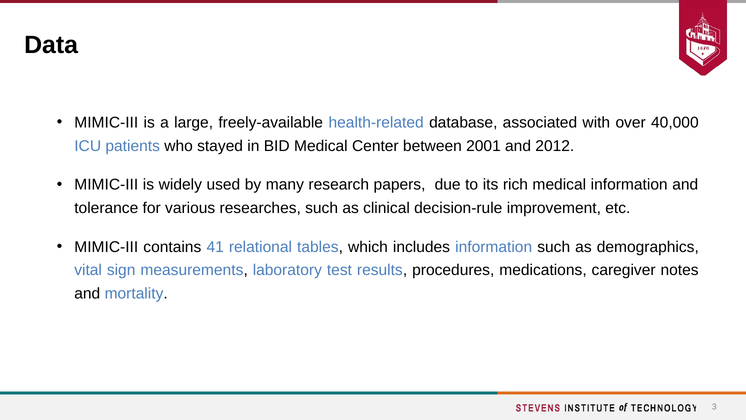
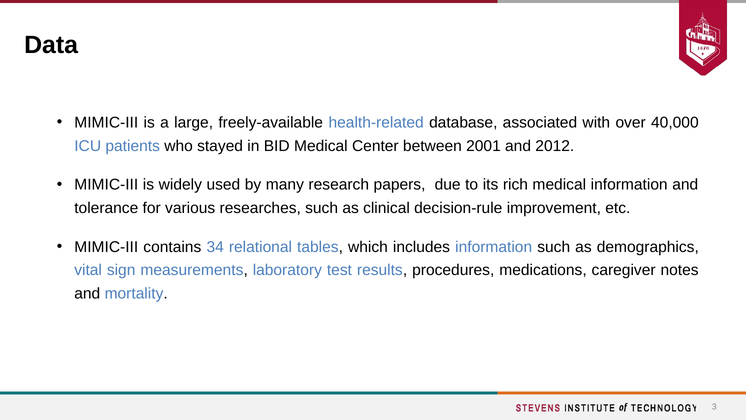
41: 41 -> 34 (215, 247)
